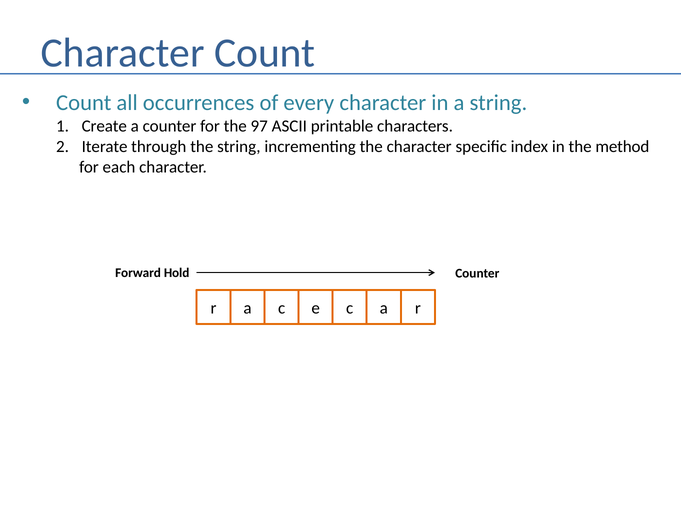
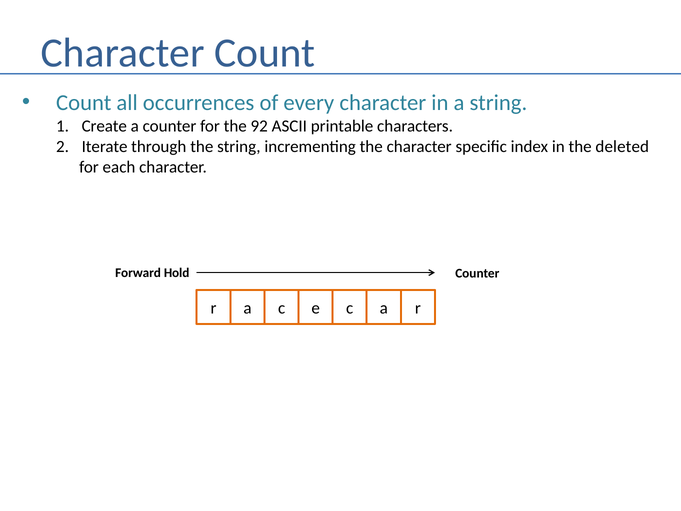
97: 97 -> 92 (259, 126)
method: method -> deleted (622, 146)
